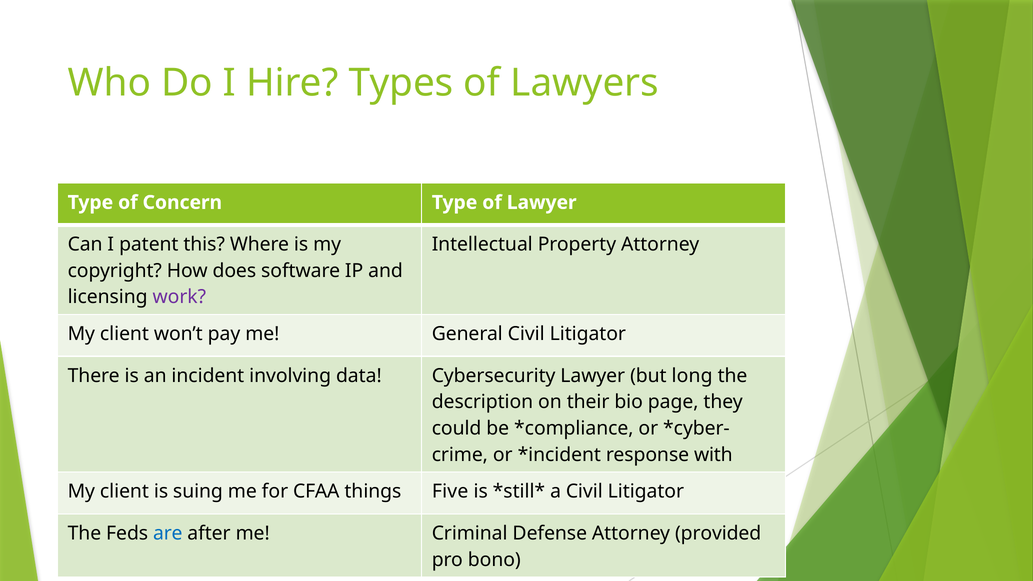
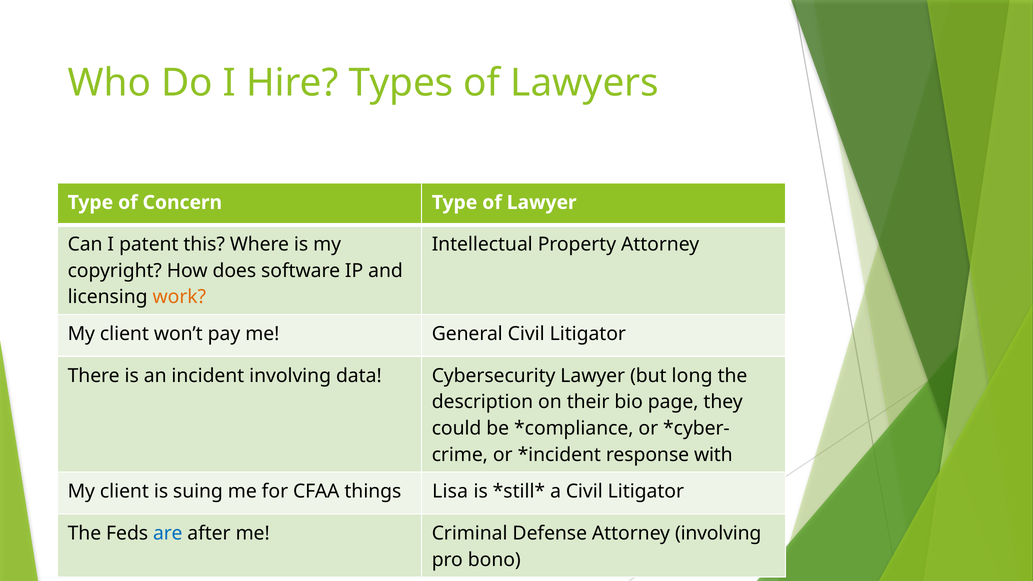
work colour: purple -> orange (179, 297)
Five: Five -> Lisa (450, 492)
Attorney provided: provided -> involving (718, 533)
